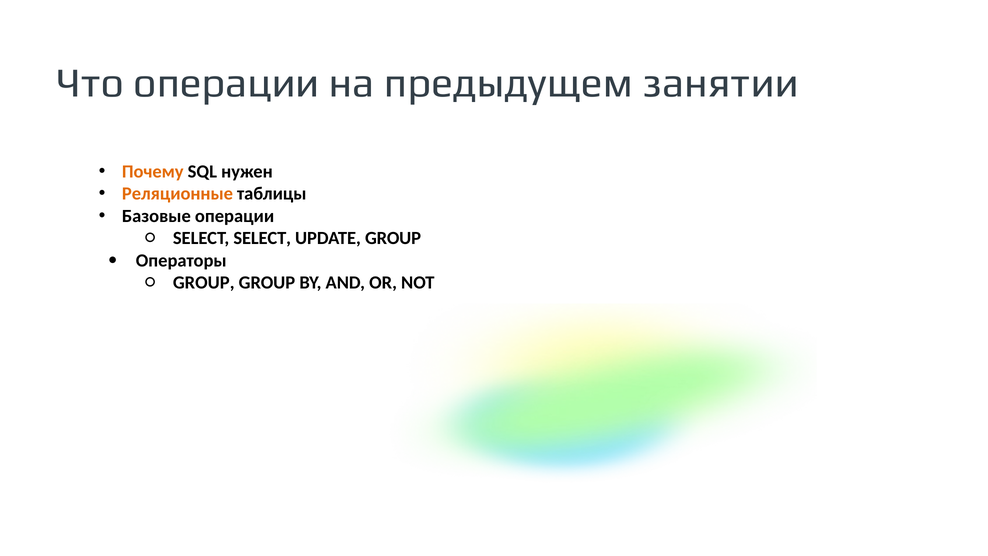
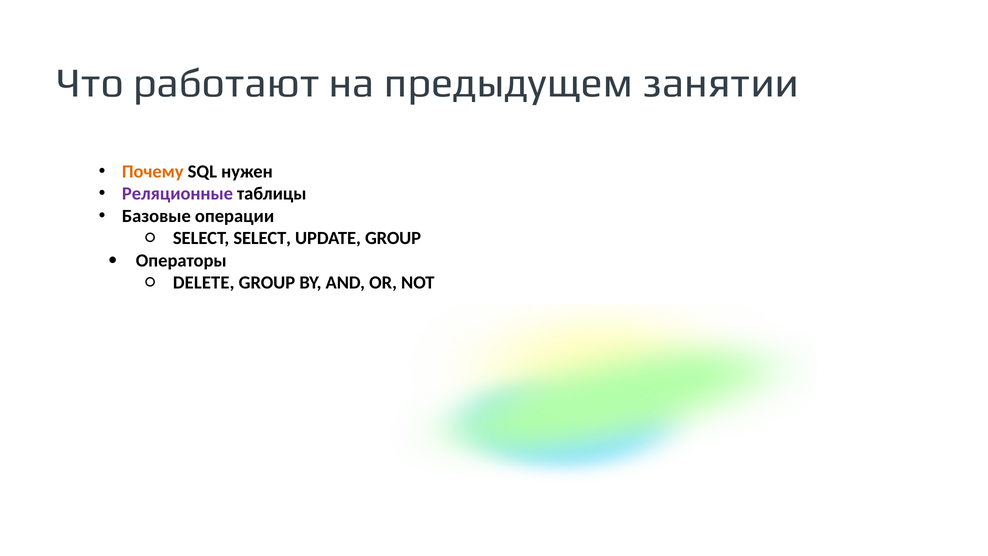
Что операции: операции -> работают (227, 83)
Реляционные colour: orange -> purple (177, 194)
GROUP: GROUP -> DELETE (204, 283)
